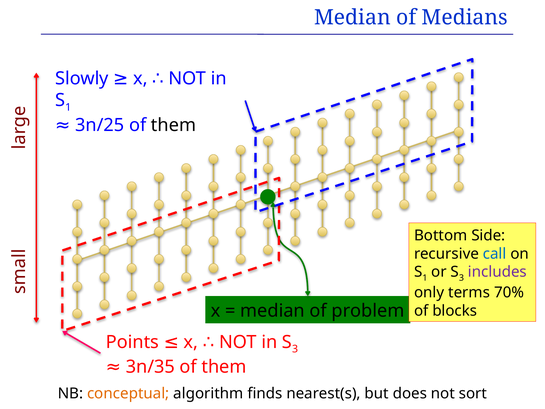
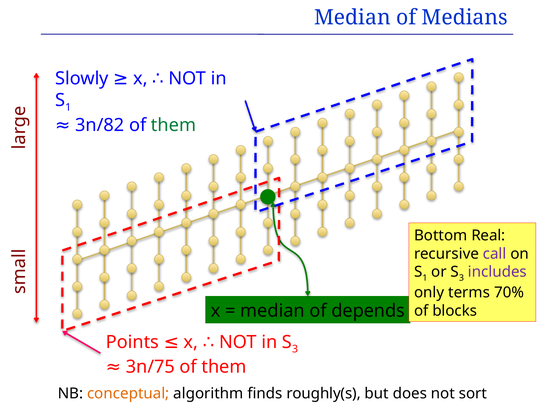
3n/25: 3n/25 -> 3n/82 (100, 125)
them colour: black -> green (173, 125)
Side: Side -> Real (488, 235)
call colour: blue -> purple (495, 254)
problem: problem -> depends (368, 311)
3n/35: 3n/35 -> 3n/75 (150, 367)
nearest(s: nearest(s -> roughly(s (324, 393)
